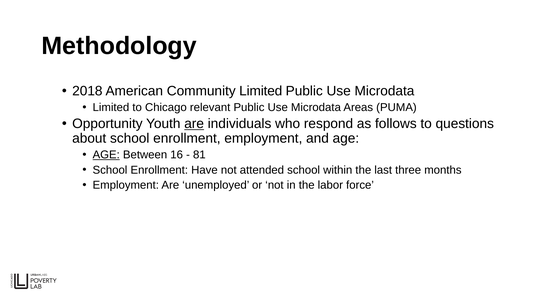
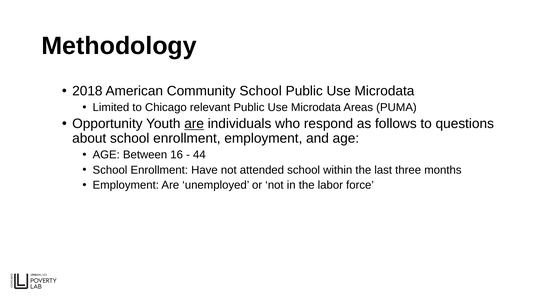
Community Limited: Limited -> School (261, 91)
AGE underline: present -> none (106, 155)
81: 81 -> 44 (199, 155)
